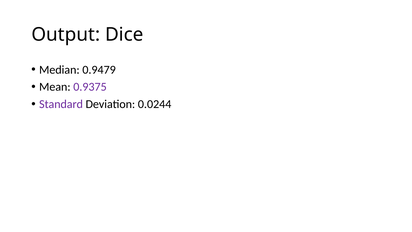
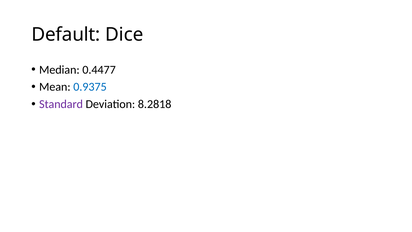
Output: Output -> Default (66, 35)
0.9479: 0.9479 -> 0.4477 (99, 70)
0.9375 colour: purple -> blue (90, 87)
0.0244: 0.0244 -> 8.2818 (155, 104)
